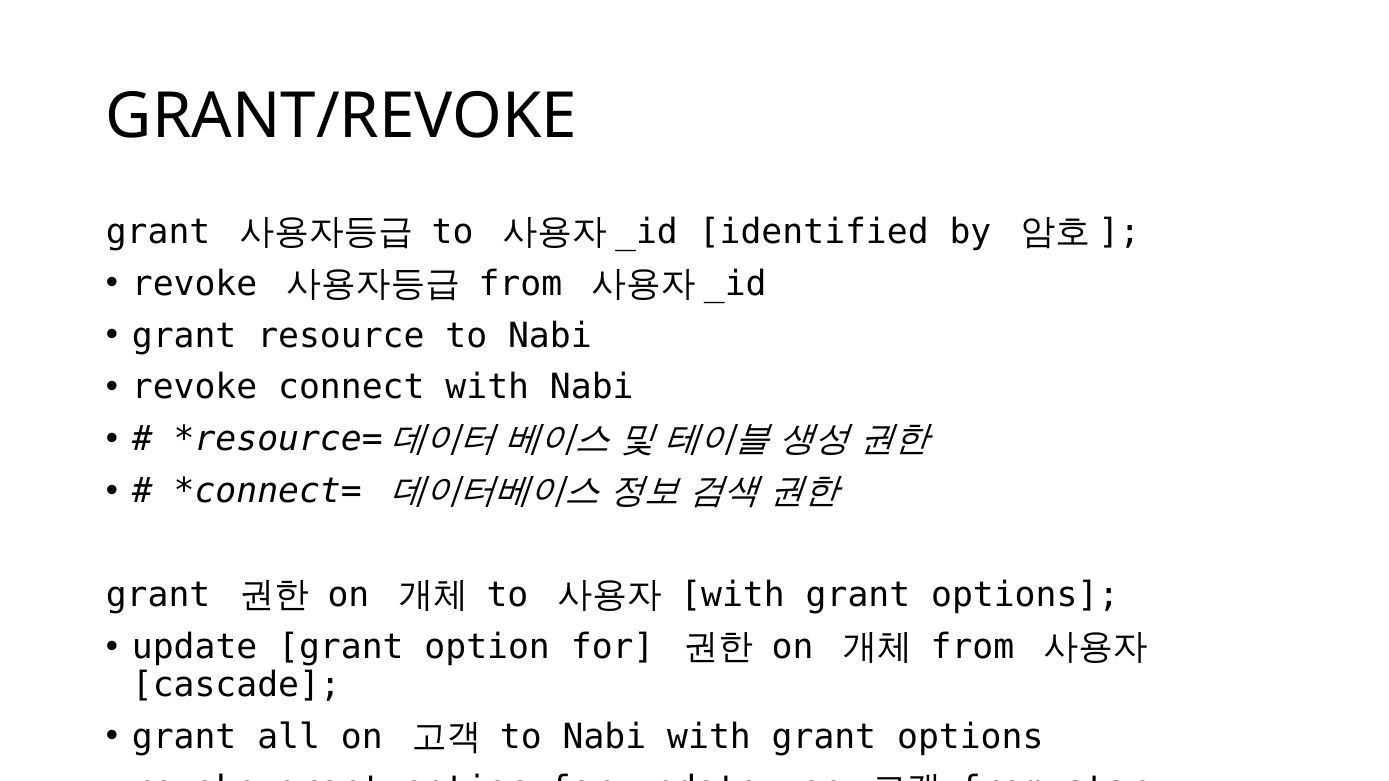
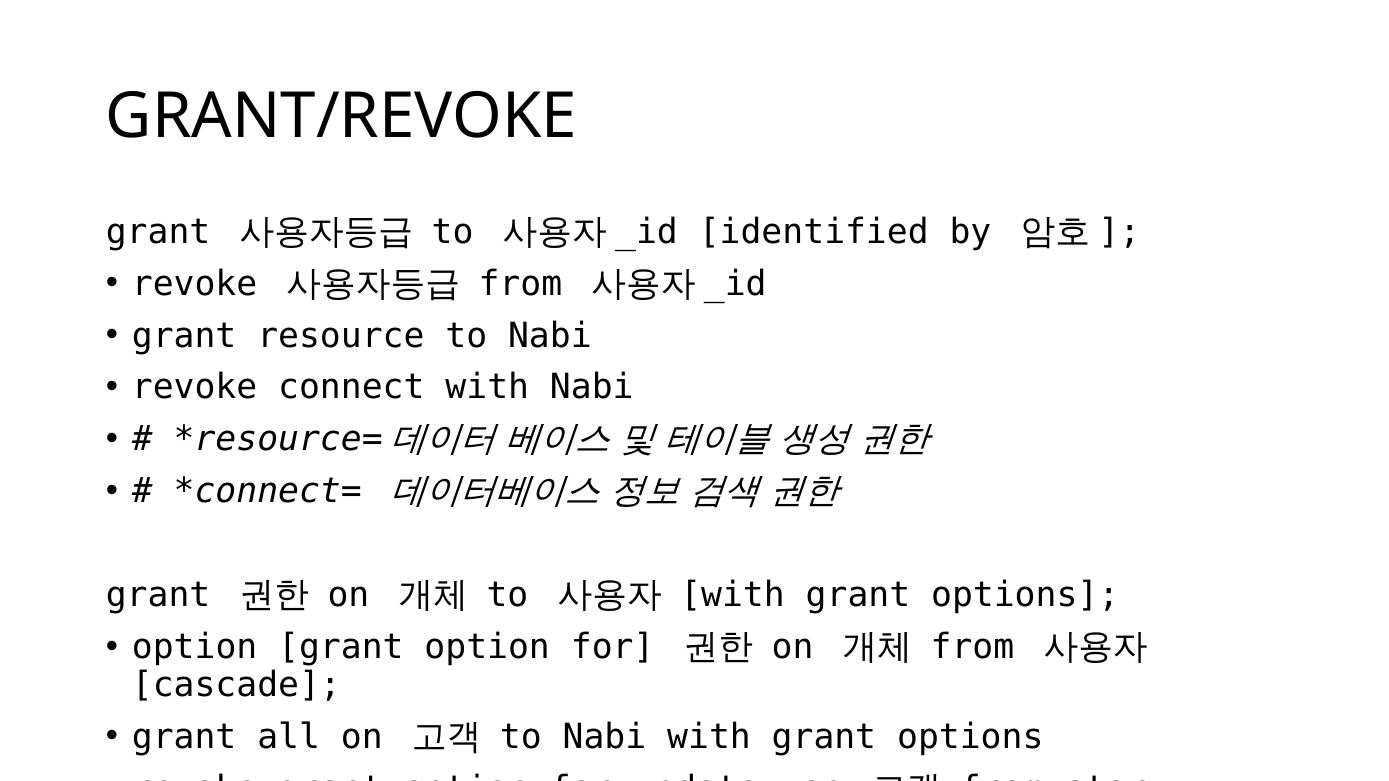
update: update -> option (195, 647)
